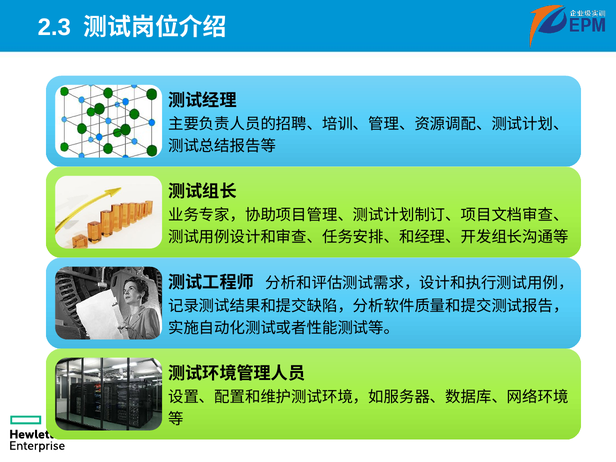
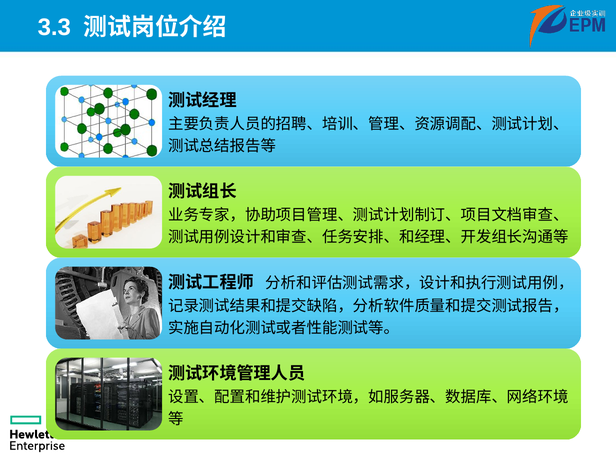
2.3: 2.3 -> 3.3 (54, 27)
